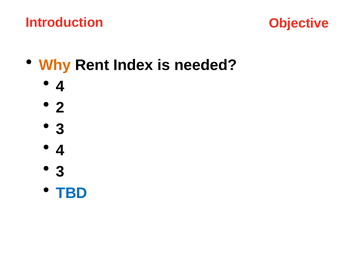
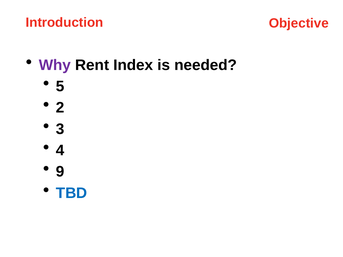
Why colour: orange -> purple (55, 65)
4: 4 -> 5 (60, 86)
3: 3 -> 9 (60, 172)
